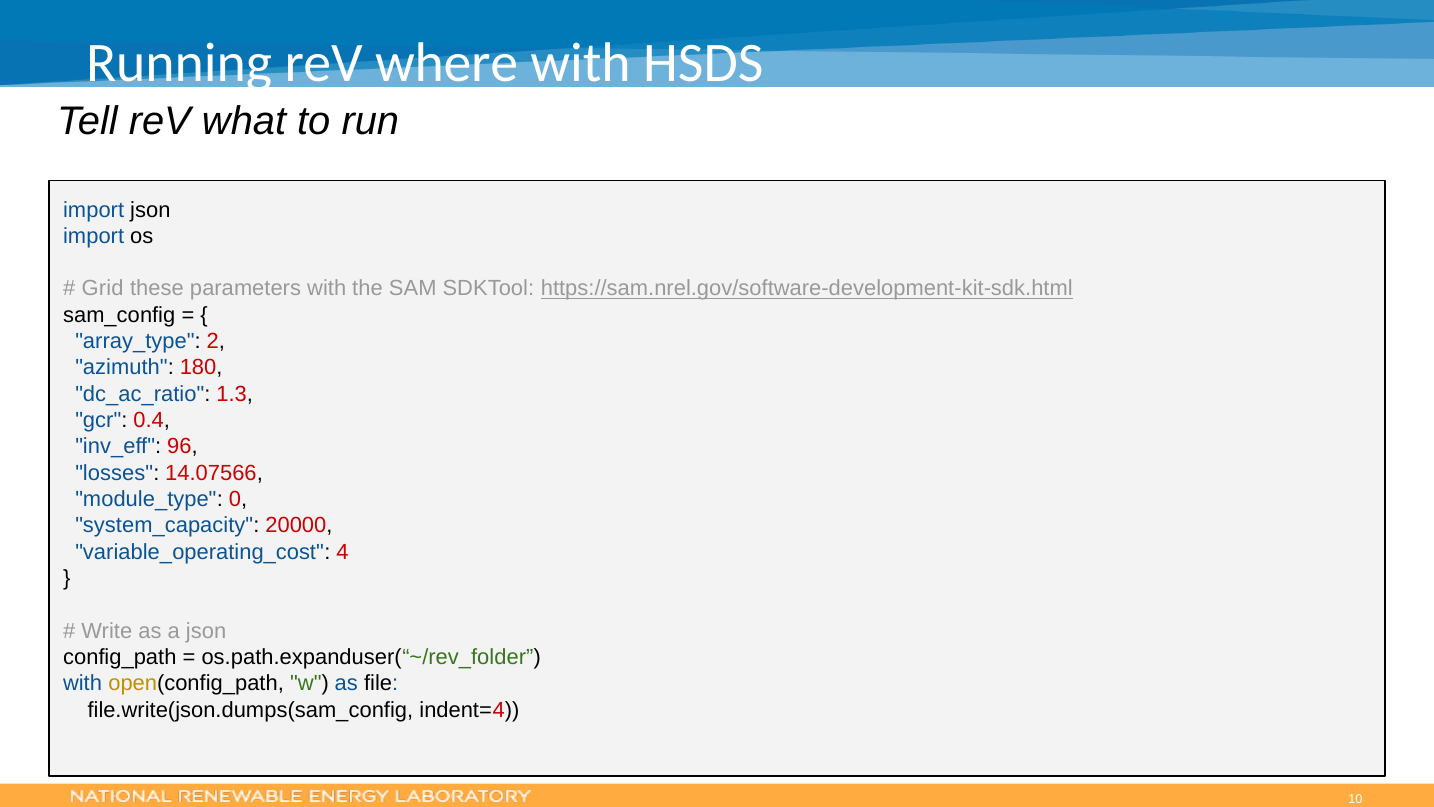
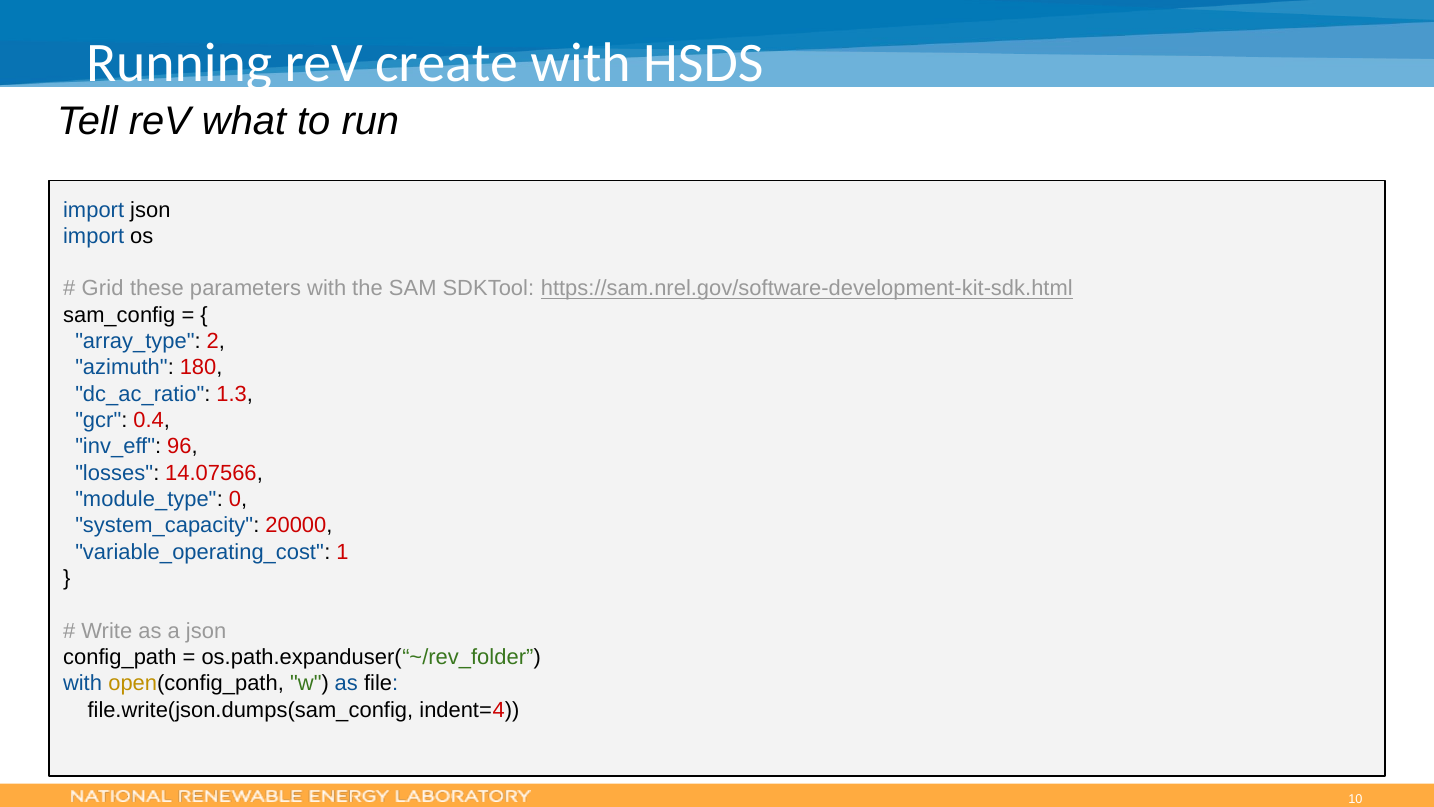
where: where -> create (447, 63)
4: 4 -> 1 (342, 552)
